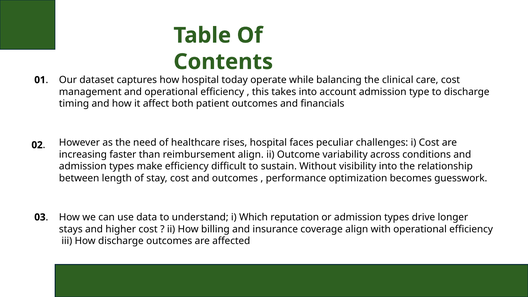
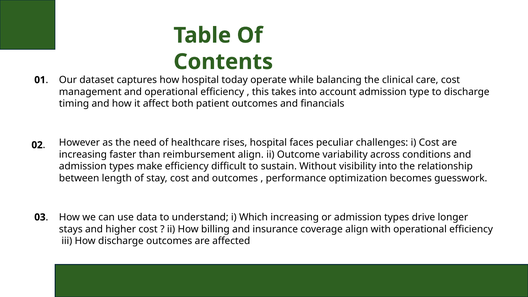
Which reputation: reputation -> increasing (295, 217)
